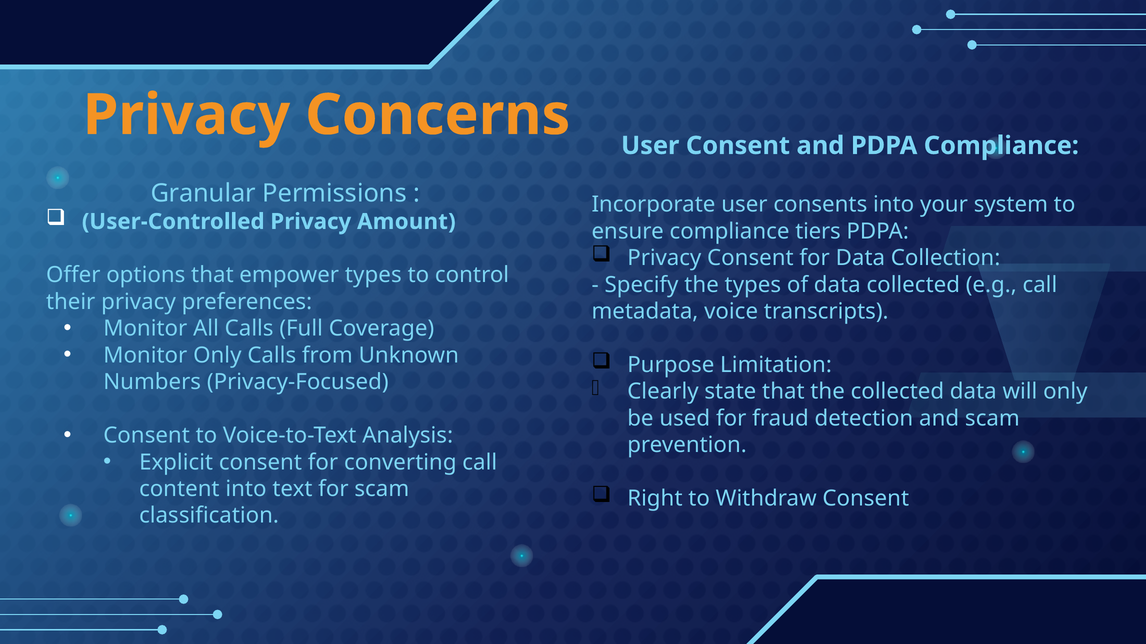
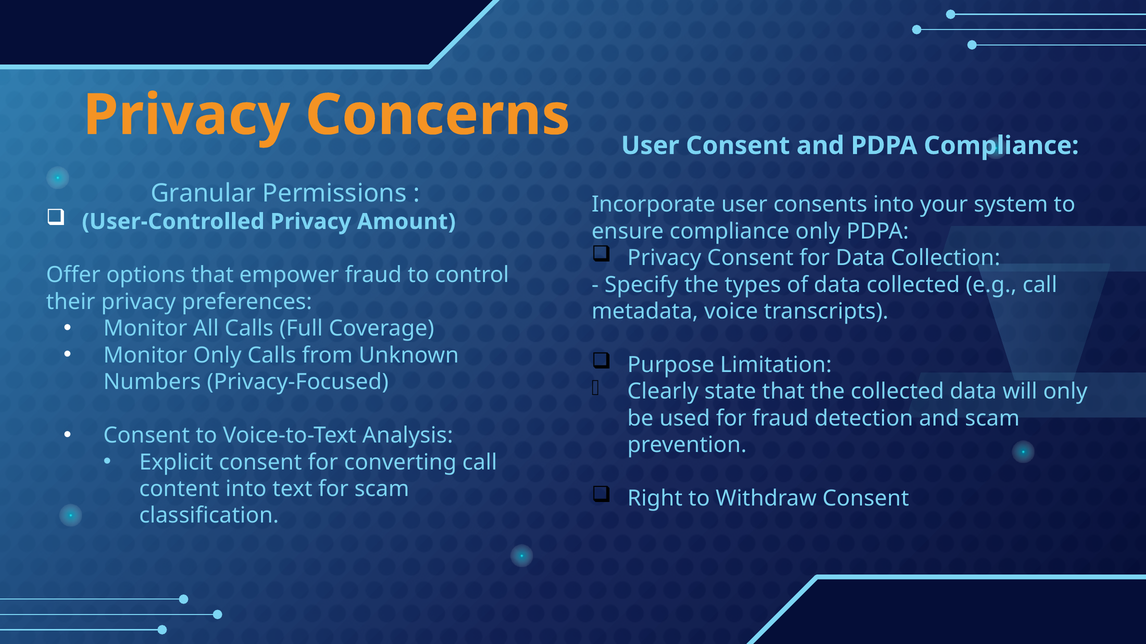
compliance tiers: tiers -> only (818, 232)
empower types: types -> fraud (373, 275)
